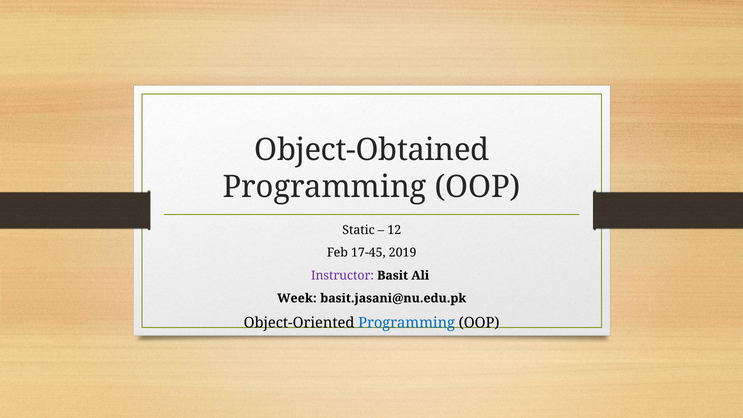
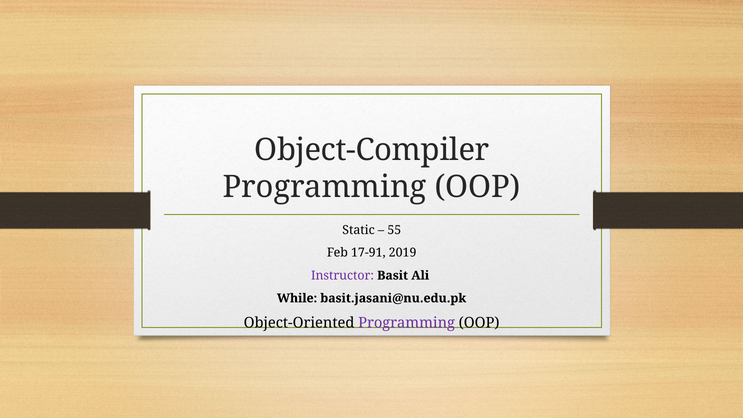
Object-Obtained: Object-Obtained -> Object-Compiler (372, 150)
12: 12 -> 55 (394, 230)
17-45: 17-45 -> 17-91 (368, 253)
Week: Week -> While (297, 298)
Programming colour: blue -> purple (407, 323)
